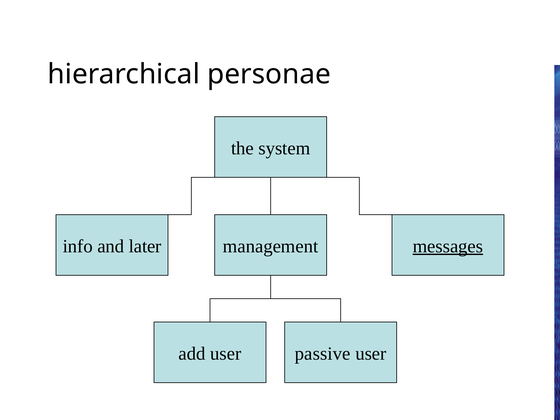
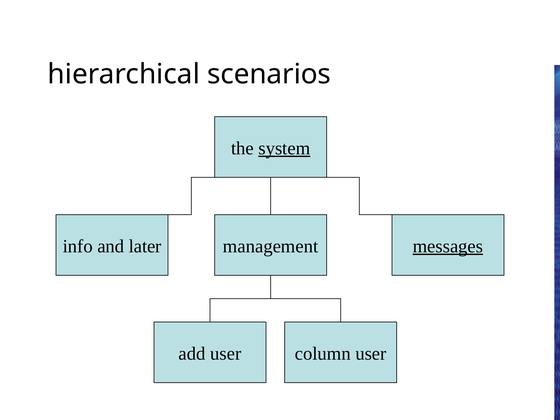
personae: personae -> scenarios (269, 74)
system underline: none -> present (284, 148)
passive: passive -> column (323, 354)
